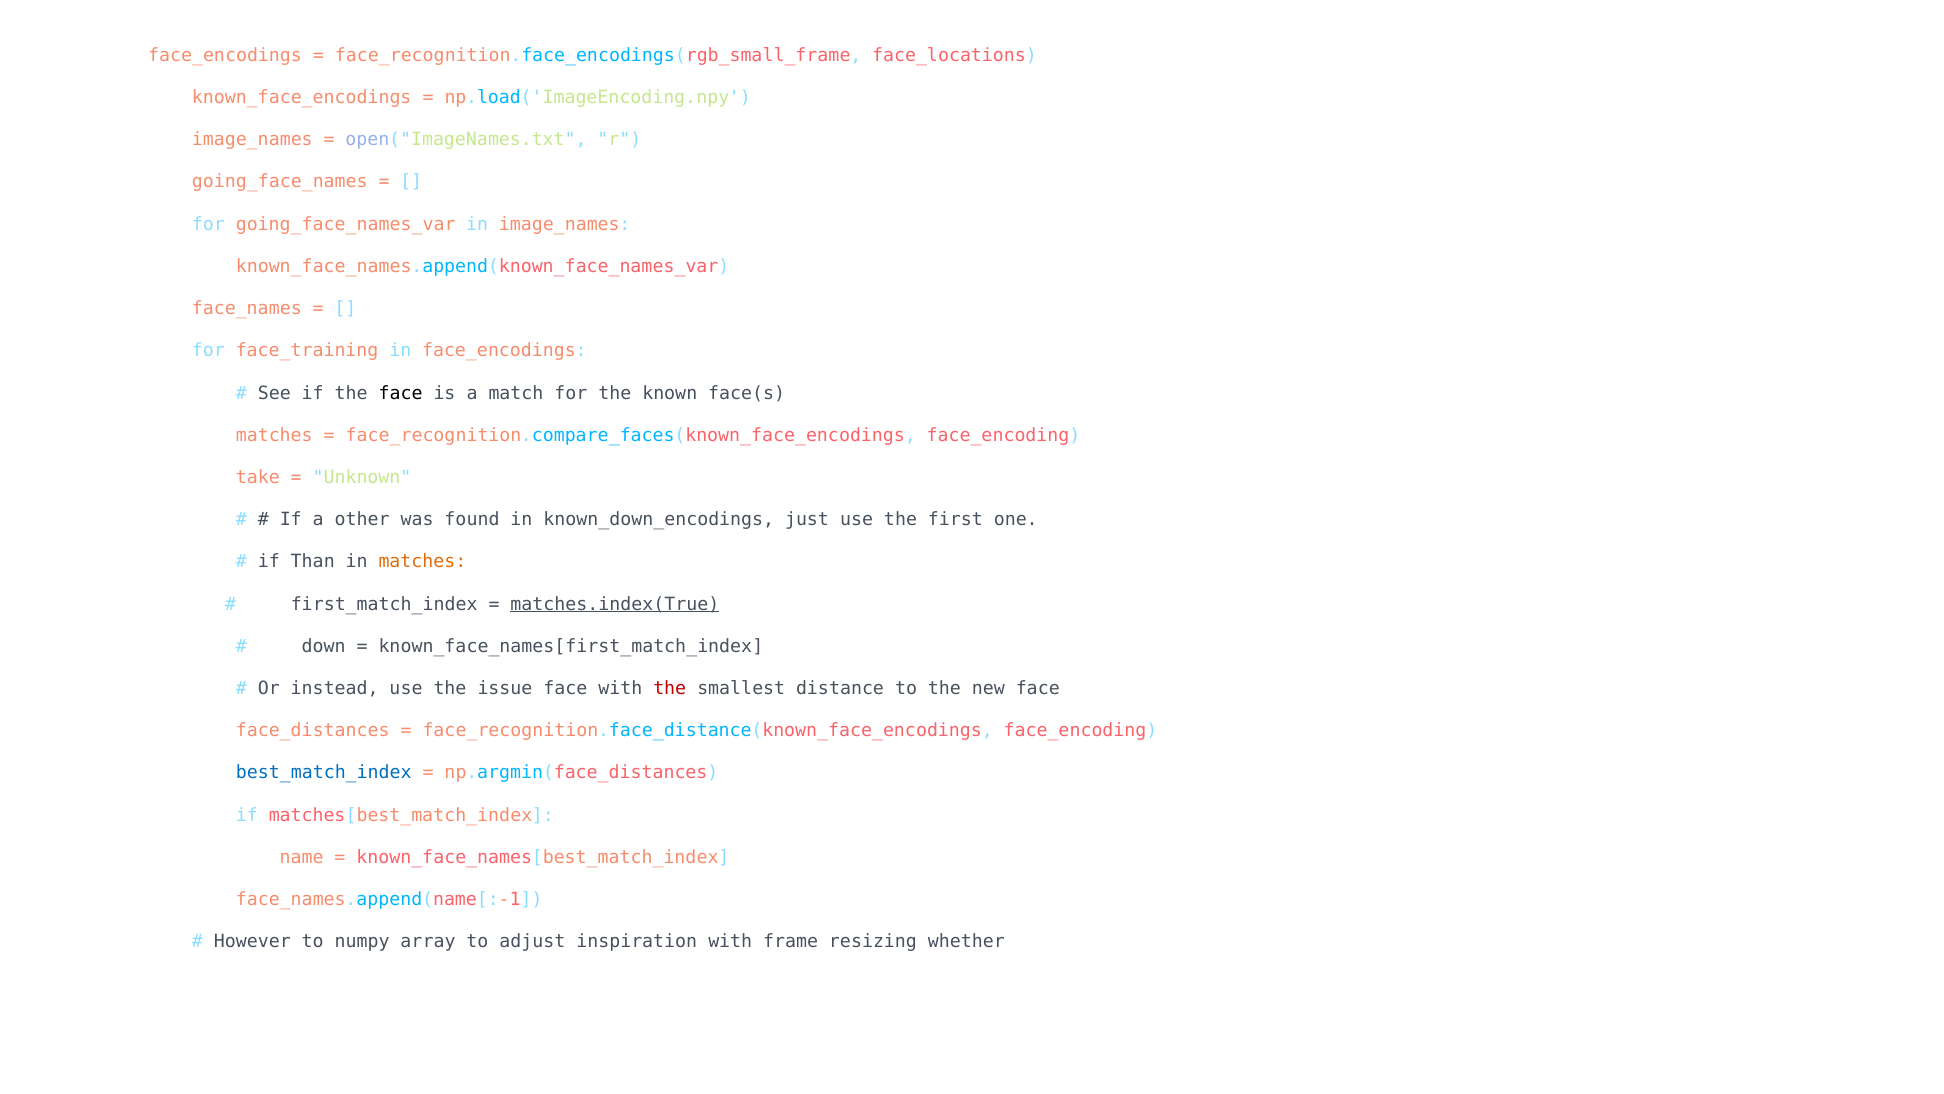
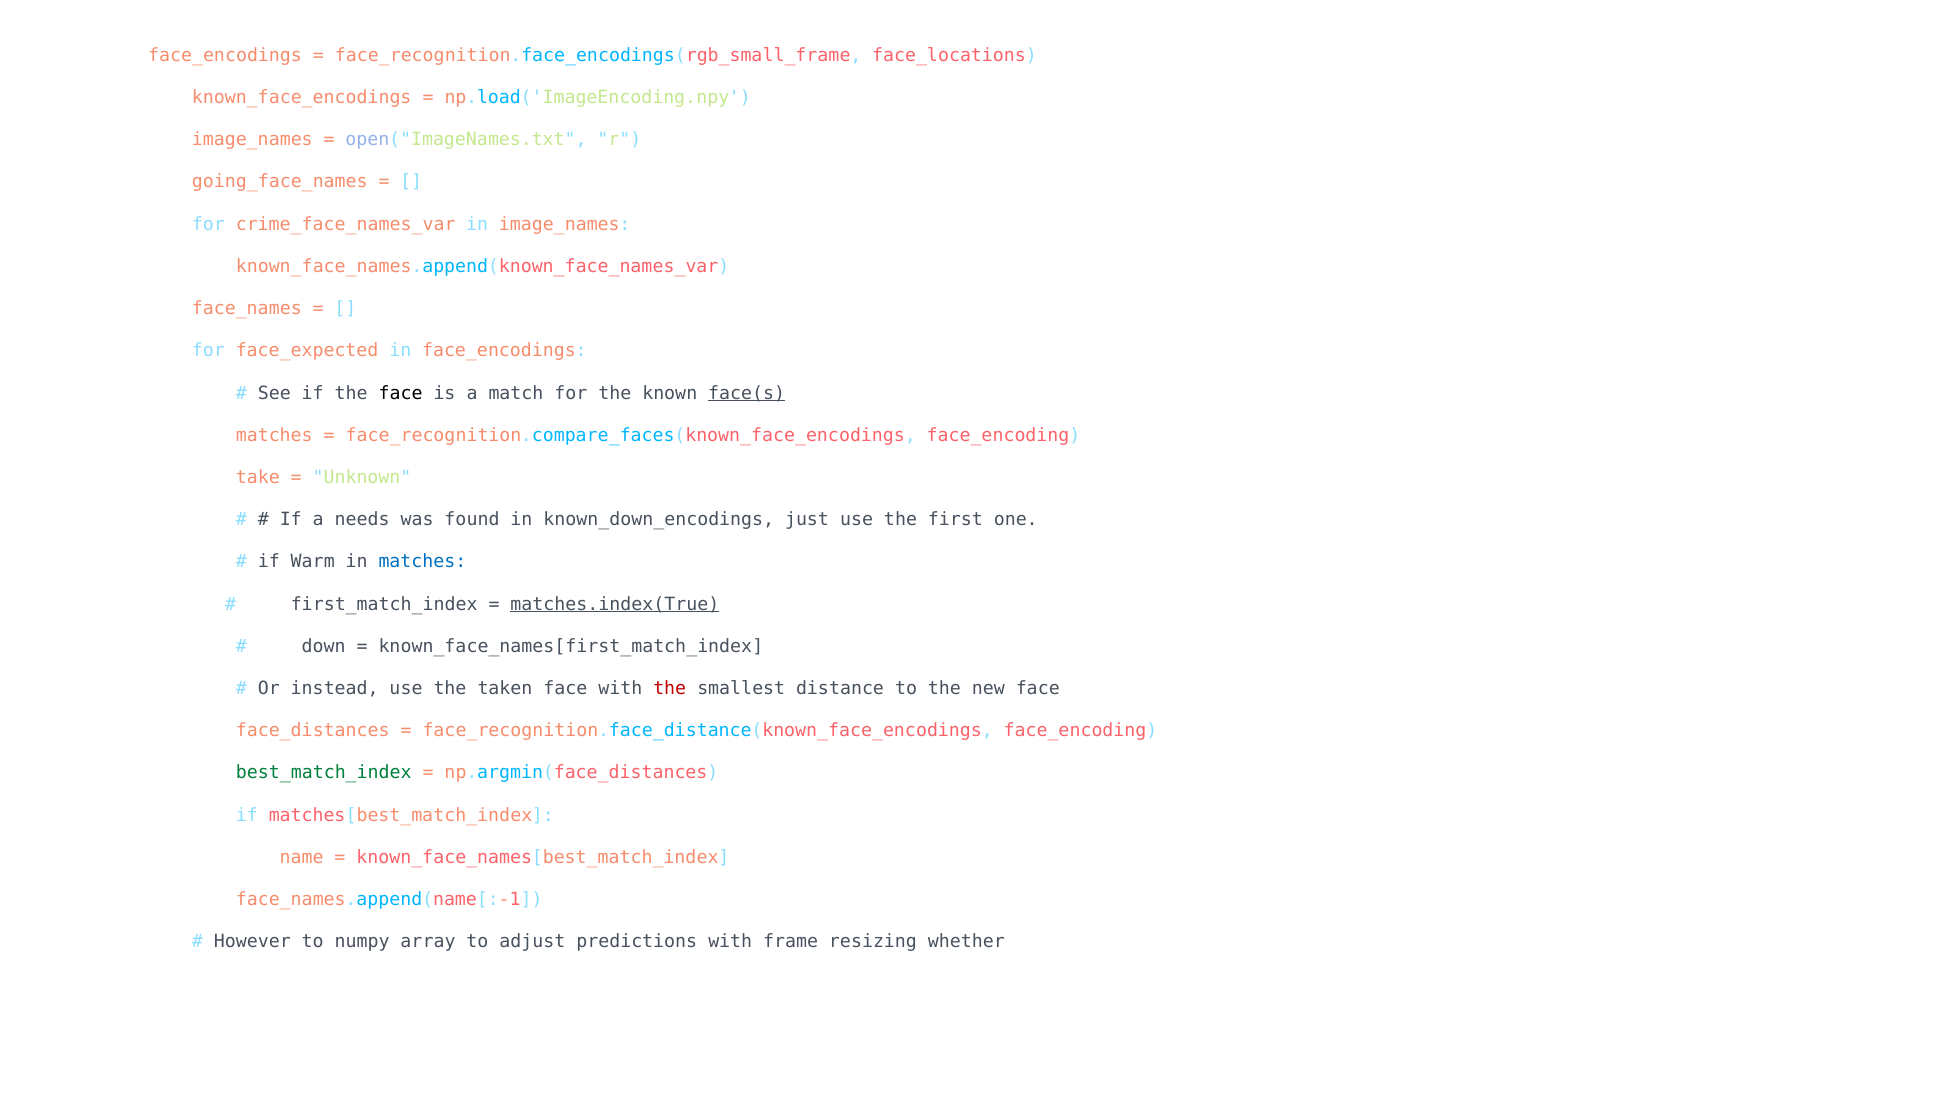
going_face_names_var: going_face_names_var -> crime_face_names_var (346, 224)
face_training: face_training -> face_expected (307, 351)
face(s underline: none -> present (747, 393)
other: other -> needs (362, 519)
Than: Than -> Warm (313, 562)
matches colour: orange -> blue (422, 562)
issue: issue -> taken (505, 688)
best_match_index colour: blue -> green (324, 773)
inspiration: inspiration -> predictions (637, 941)
